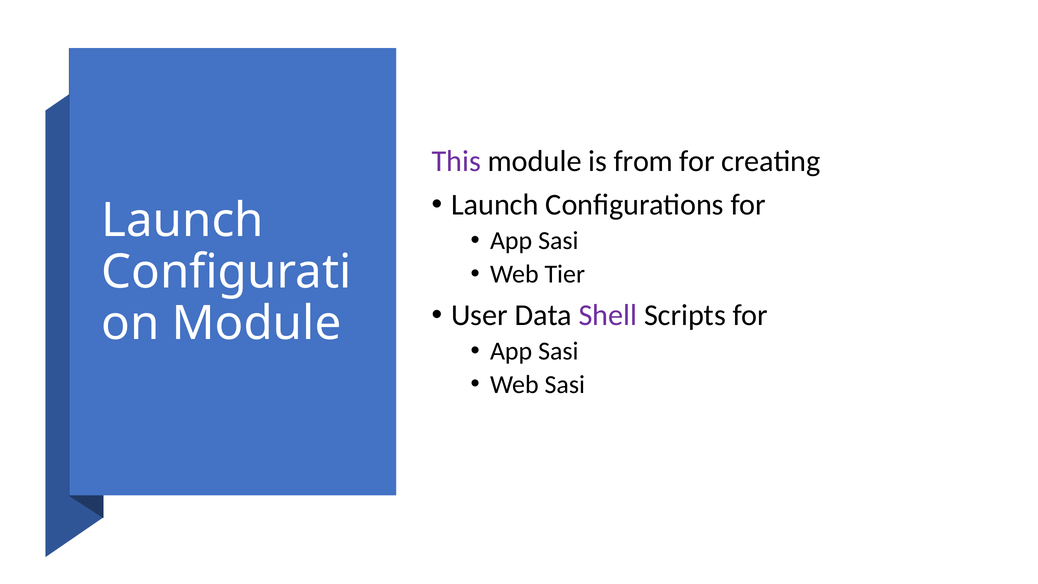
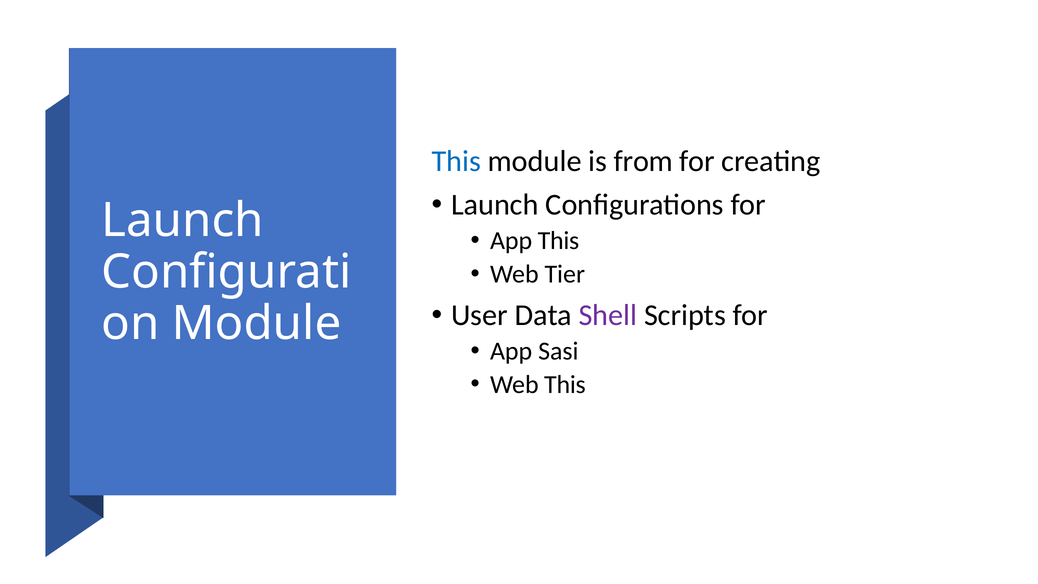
This colour: purple -> blue (456, 161)
Sasi: Sasi -> This (558, 241)
Web Sasi: Sasi -> This (565, 384)
